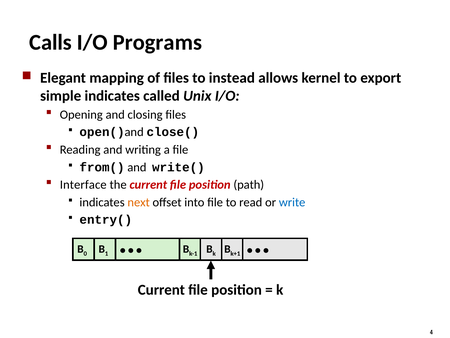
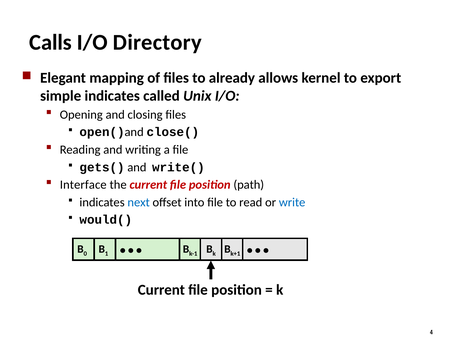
Programs: Programs -> Directory (157, 42)
instead: instead -> already (232, 78)
from(: from( -> gets( (102, 167)
next colour: orange -> blue (139, 202)
entry(: entry( -> would( (106, 219)
